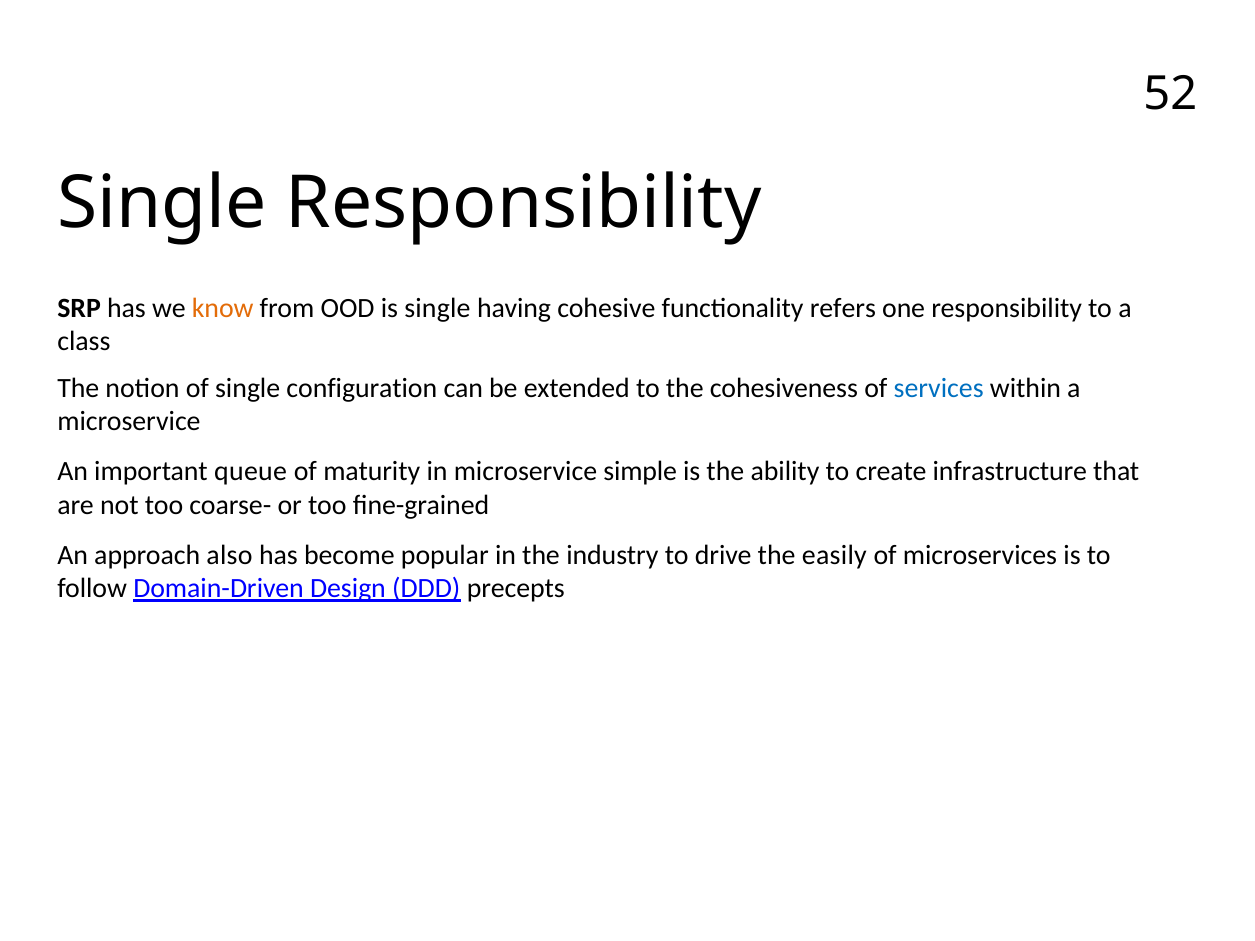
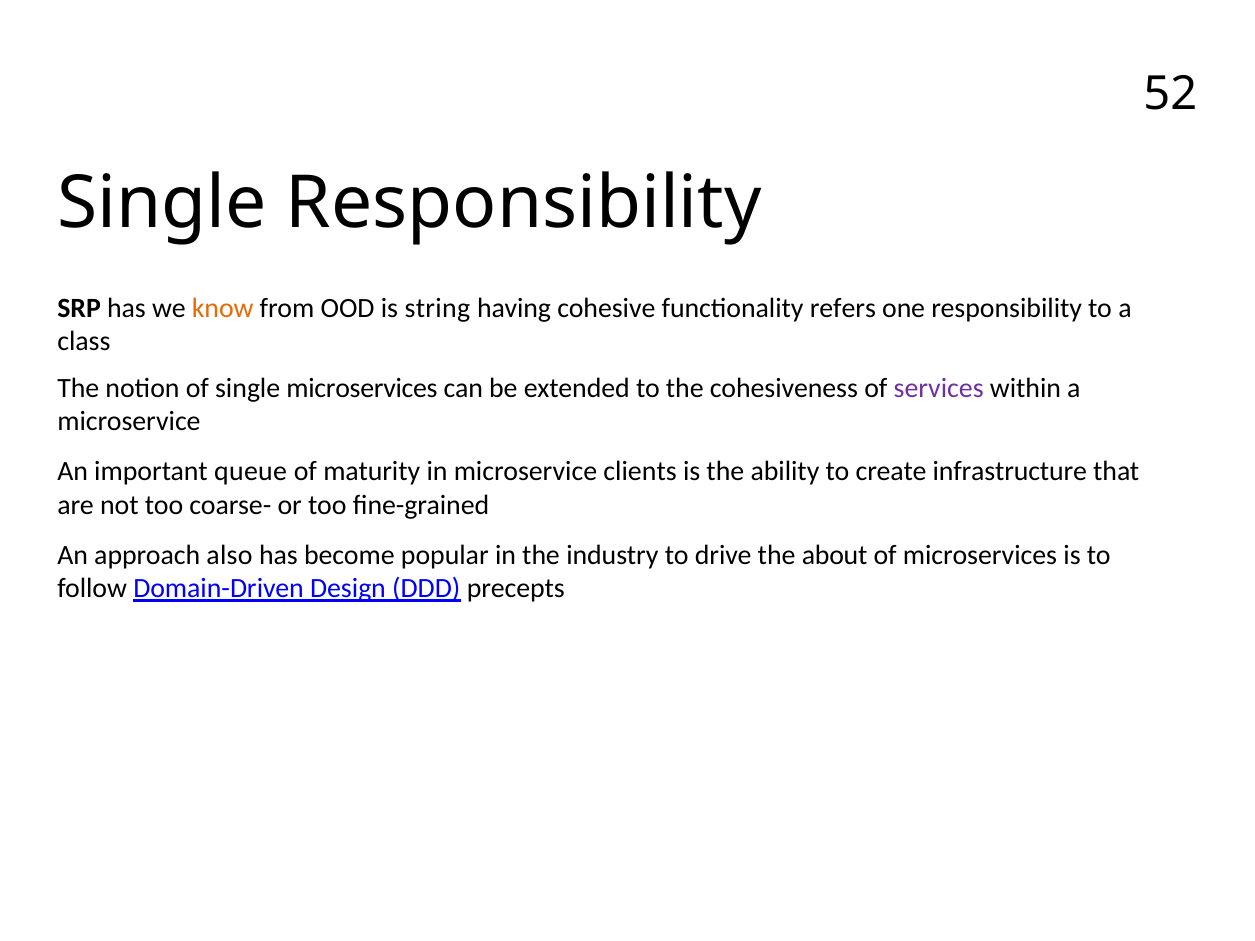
is single: single -> string (437, 308)
single configuration: configuration -> microservices (362, 388)
services colour: blue -> purple (939, 388)
simple: simple -> clients (640, 472)
easily: easily -> about (835, 555)
